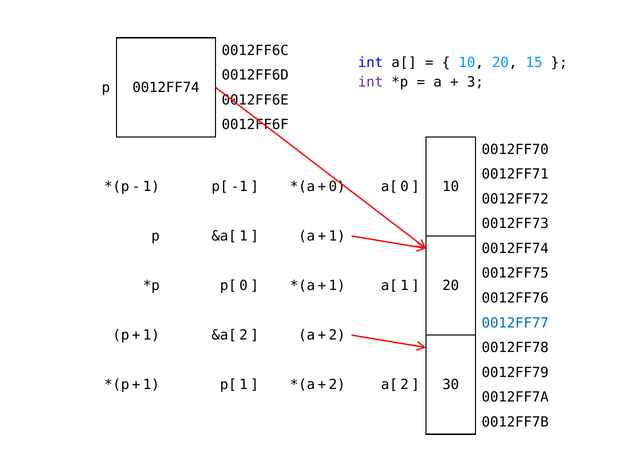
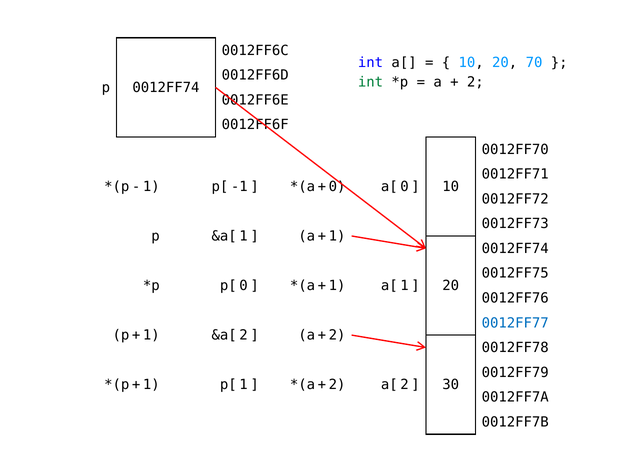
15: 15 -> 70 (534, 63)
int colour: purple -> green (371, 82)
3: 3 -> 2 (475, 82)
